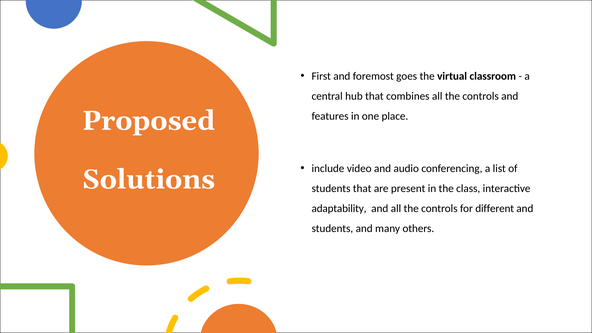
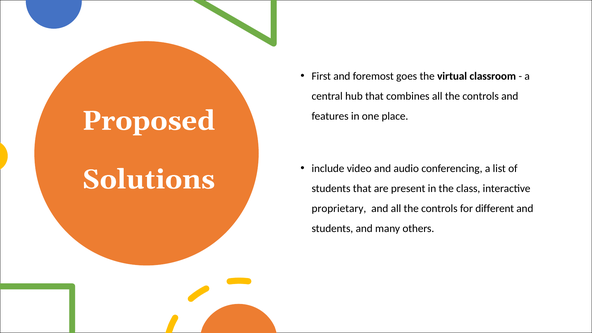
adaptability: adaptability -> proprietary (339, 208)
